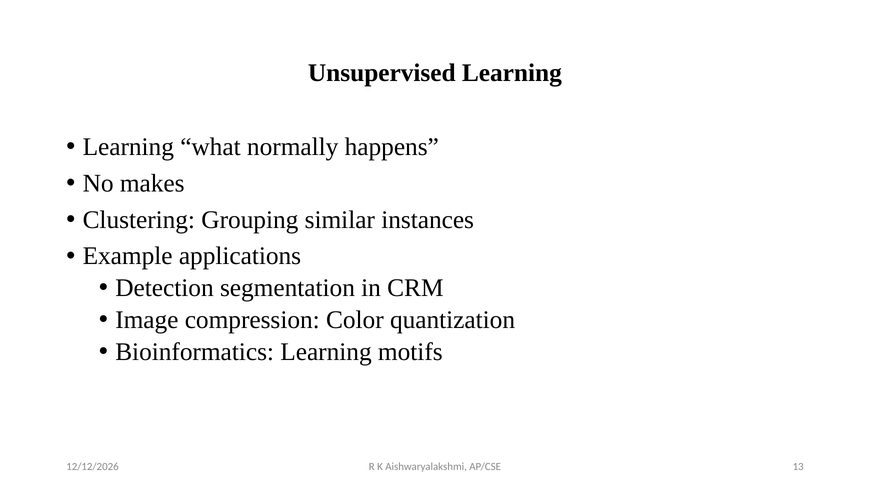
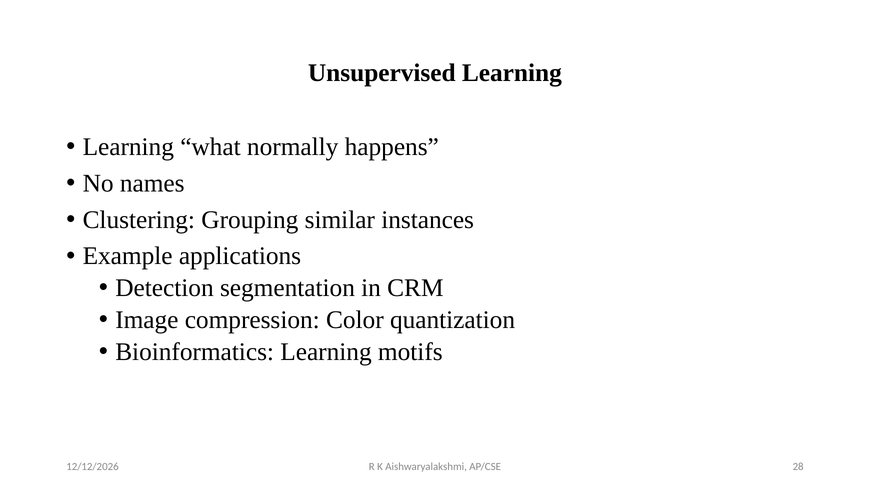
makes: makes -> names (152, 183)
13: 13 -> 28 (798, 467)
